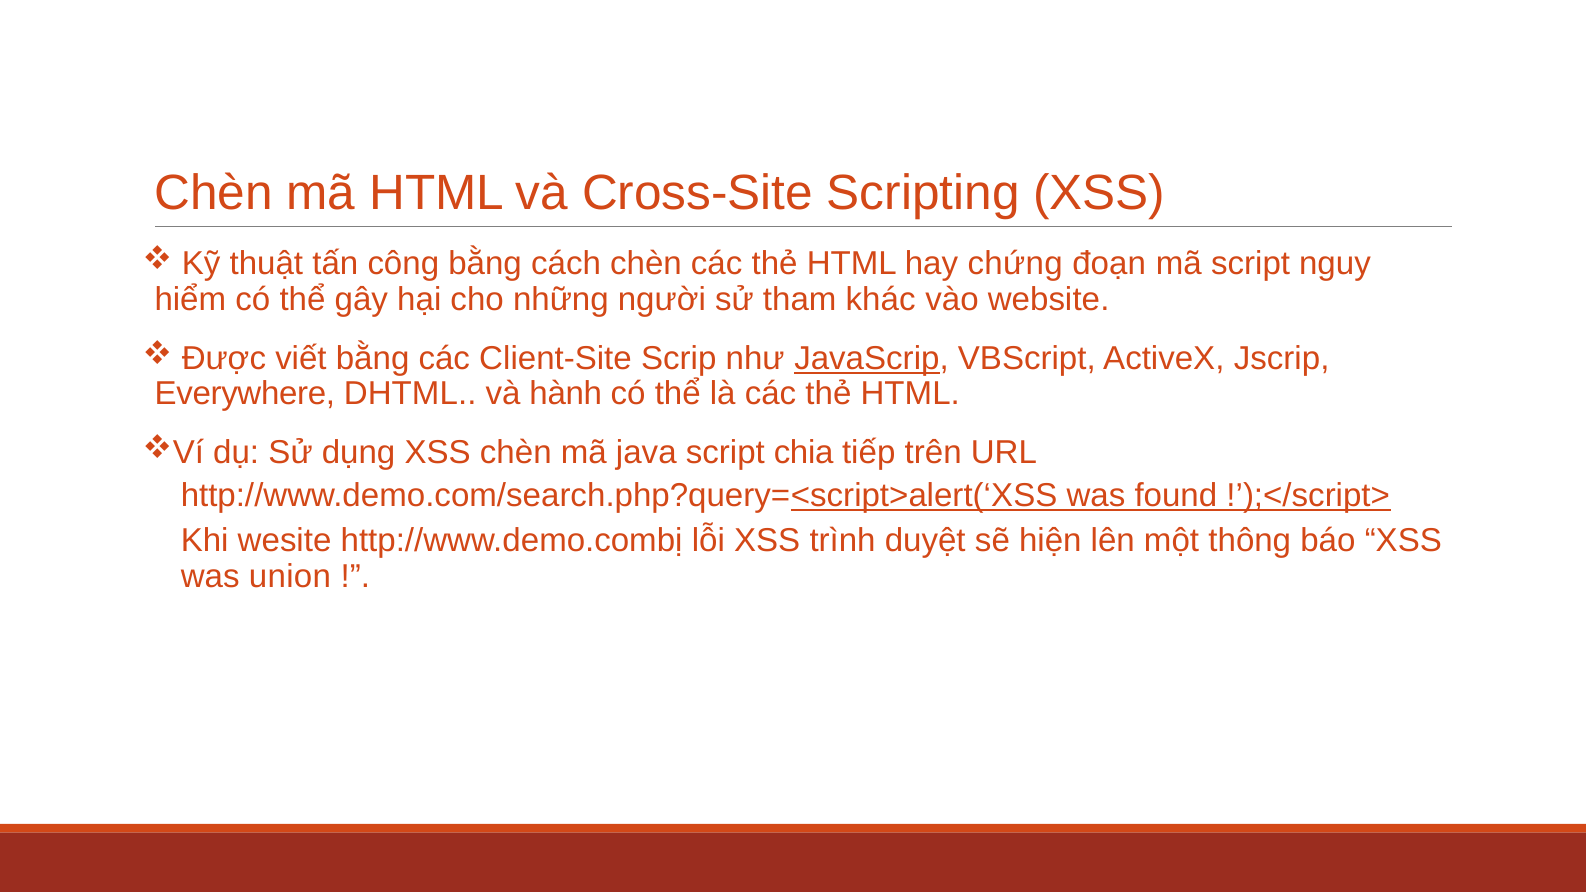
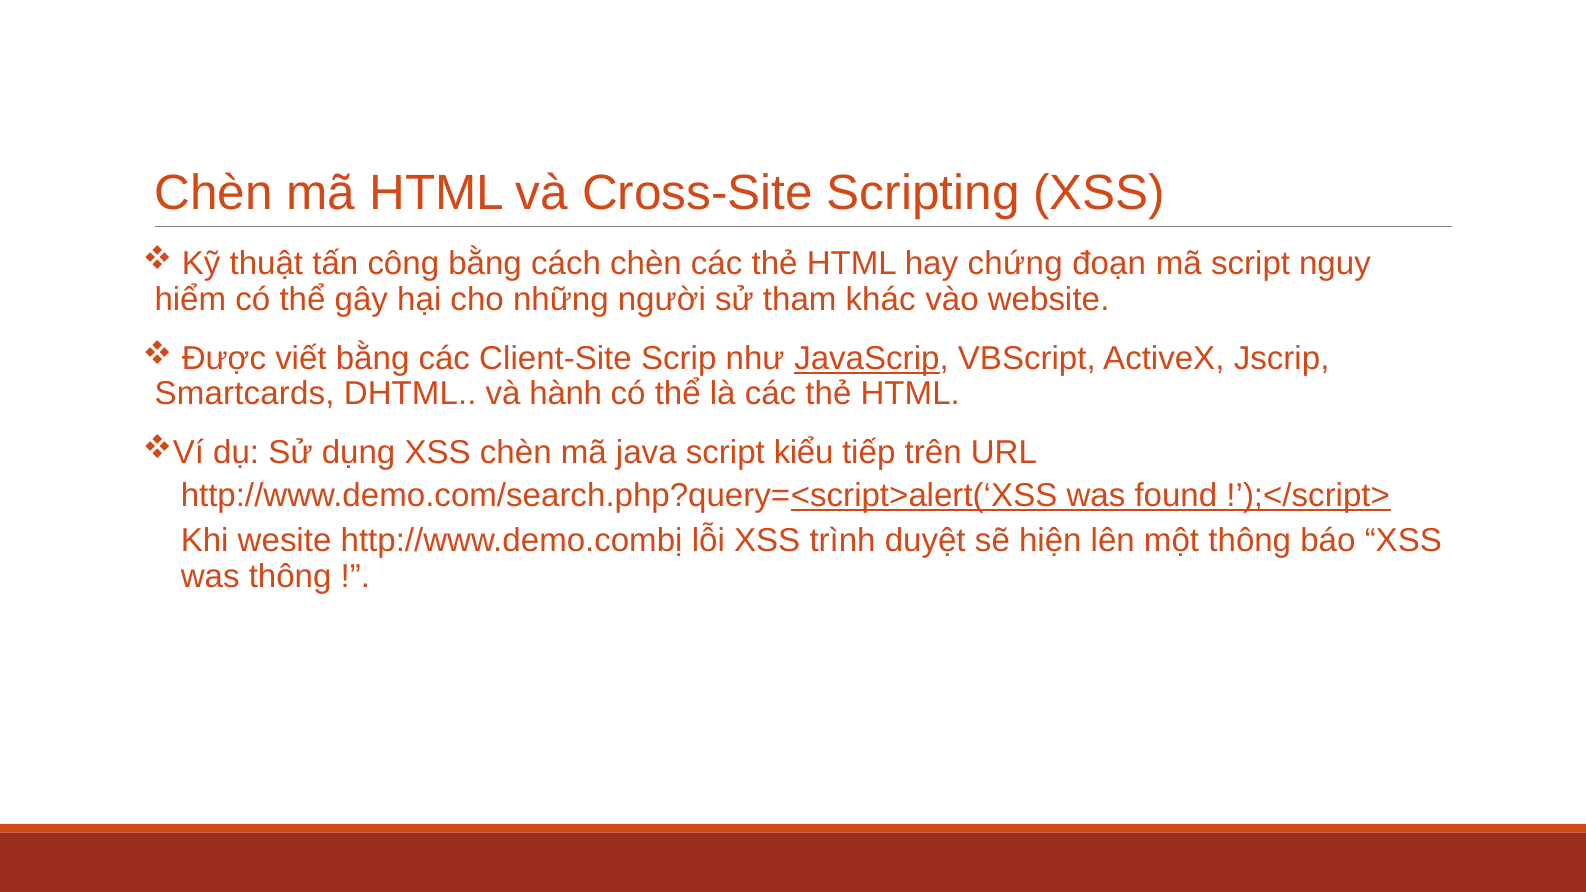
Everywhere: Everywhere -> Smartcards (245, 394)
chia: chia -> kiểu (804, 453)
was union: union -> thông (290, 577)
